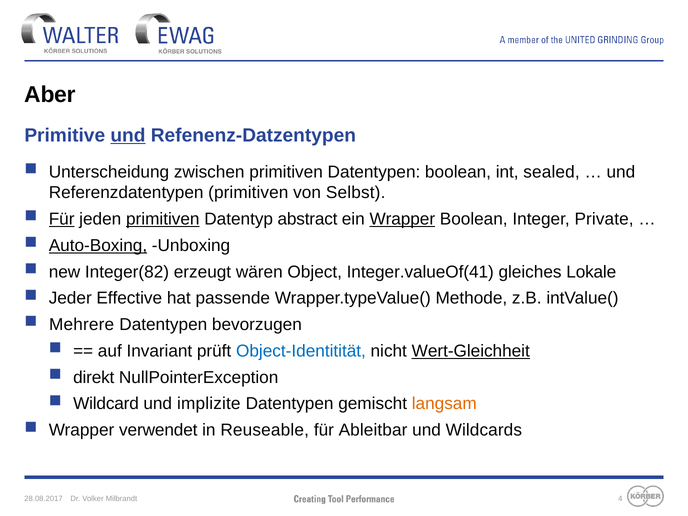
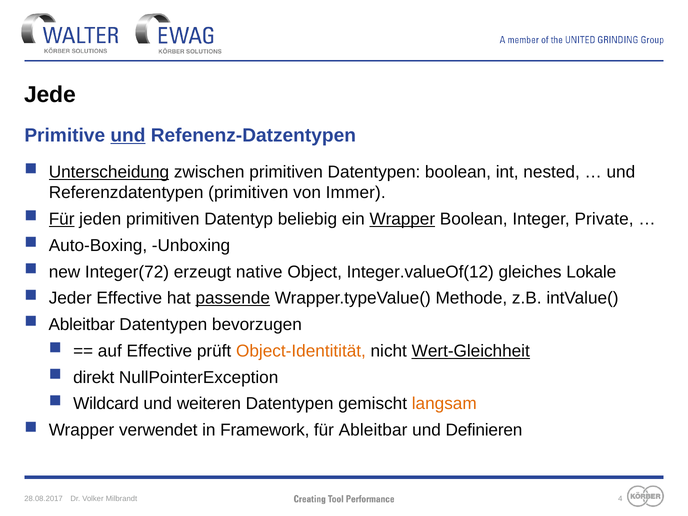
Aber: Aber -> Jede (50, 94)
Unterscheidung underline: none -> present (109, 172)
sealed: sealed -> nested (552, 172)
Selbst: Selbst -> Immer (356, 193)
primitiven underline: present -> none (163, 219)
abstract: abstract -> beliebig (307, 219)
Auto-Boxing underline: present -> none (98, 245)
Integer(82: Integer(82 -> Integer(72 (127, 272)
wären: wären -> native (259, 272)
Integer.valueOf(41: Integer.valueOf(41 -> Integer.valueOf(12 (420, 272)
passende underline: none -> present (233, 298)
Mehrere: Mehrere -> Ableitbar (82, 325)
auf Invariant: Invariant -> Effective (159, 351)
Object-Identitität colour: blue -> orange (301, 351)
implizite: implizite -> weiteren (209, 404)
Reuseable: Reuseable -> Framework (265, 430)
Wildcards: Wildcards -> Definieren (484, 430)
